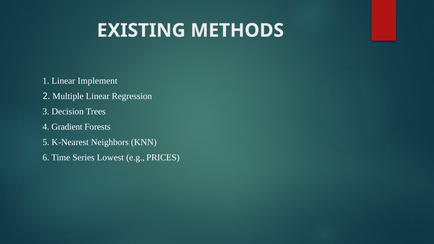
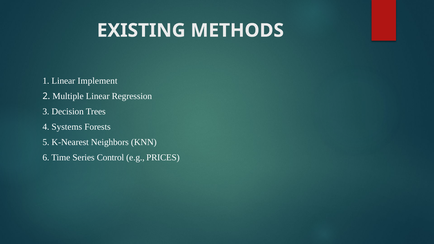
Gradient: Gradient -> Systems (67, 127)
Lowest: Lowest -> Control (110, 158)
